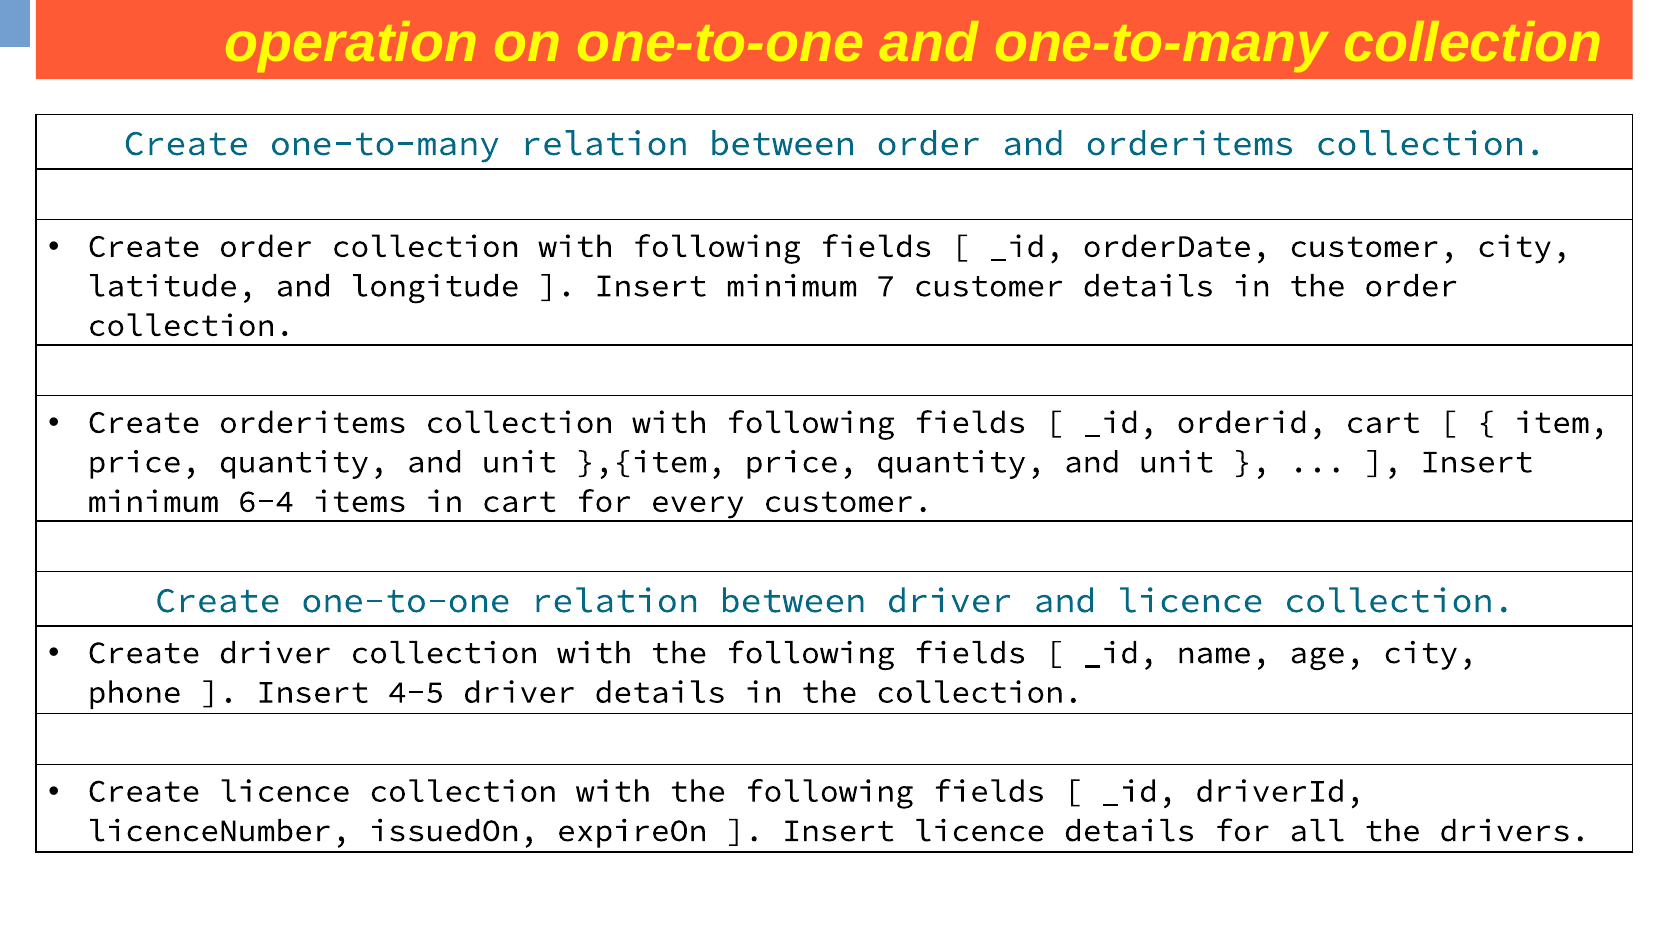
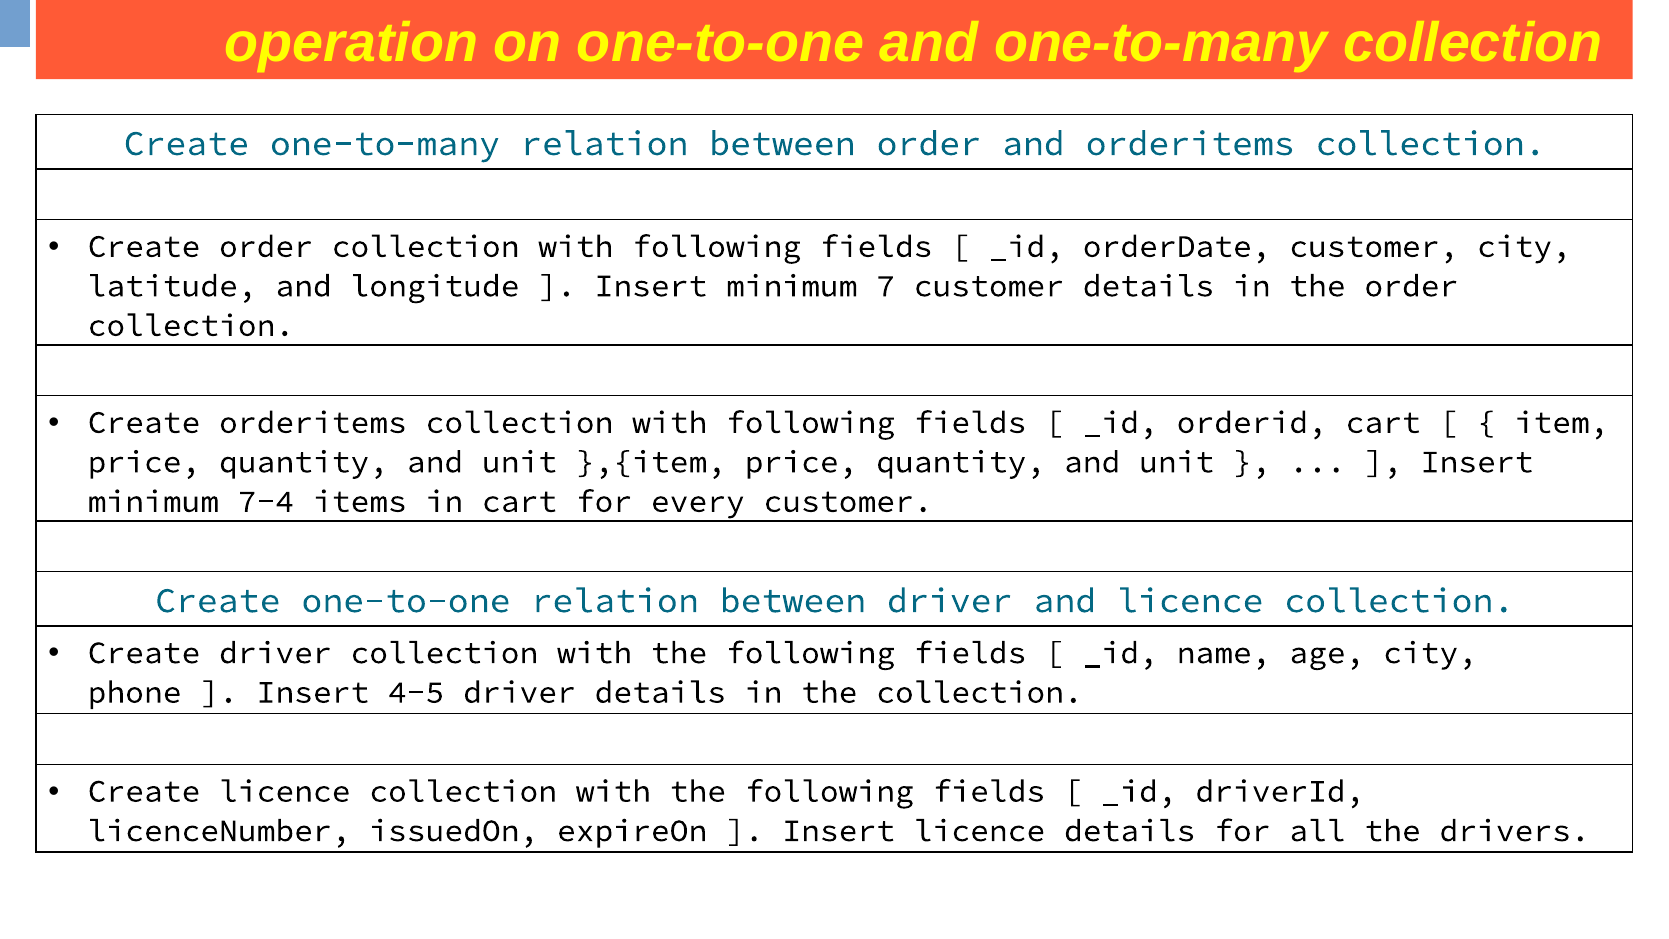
6-4: 6-4 -> 7-4 (266, 501)
